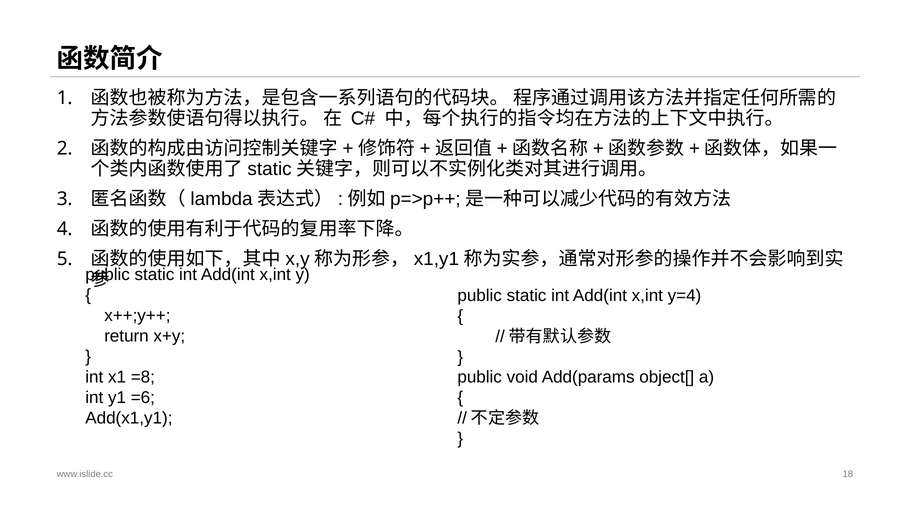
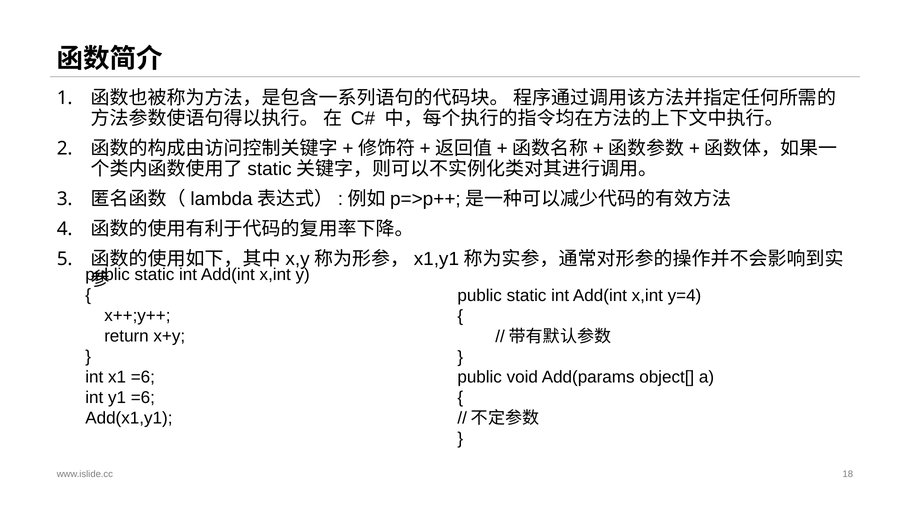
x1 =8: =8 -> =6 (143, 377)
